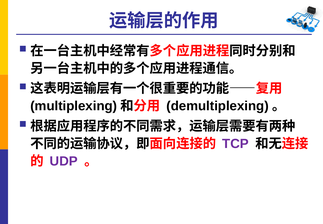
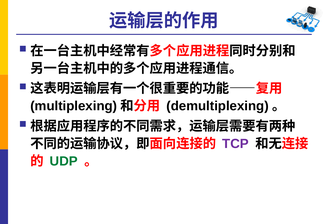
UDP colour: purple -> green (64, 161)
